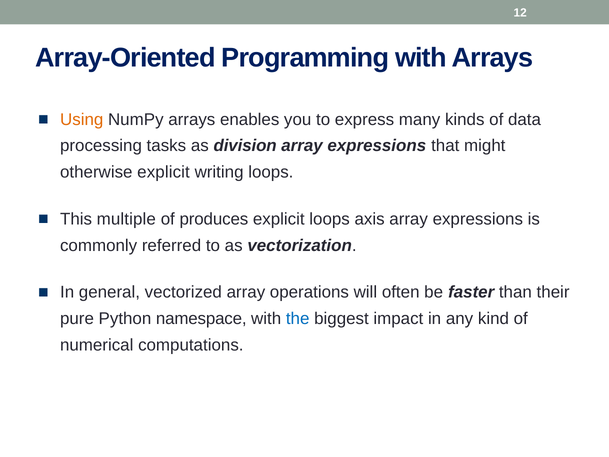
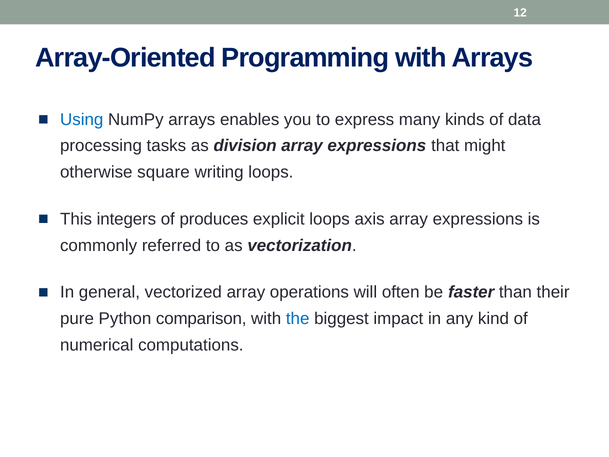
Using colour: orange -> blue (82, 119)
otherwise explicit: explicit -> square (164, 172)
multiple: multiple -> integers (126, 219)
namespace: namespace -> comparison (201, 319)
